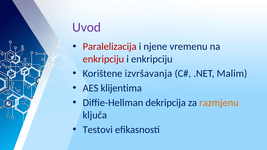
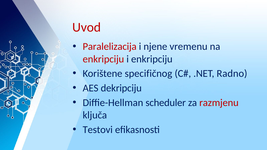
Uvod colour: purple -> red (87, 27)
izvršavanja: izvršavanja -> specifičnog (148, 74)
Malim: Malim -> Radno (232, 74)
klijentima: klijentima -> dekripciju (121, 88)
dekripcija: dekripcija -> scheduler (166, 103)
razmjenu colour: orange -> red (219, 103)
